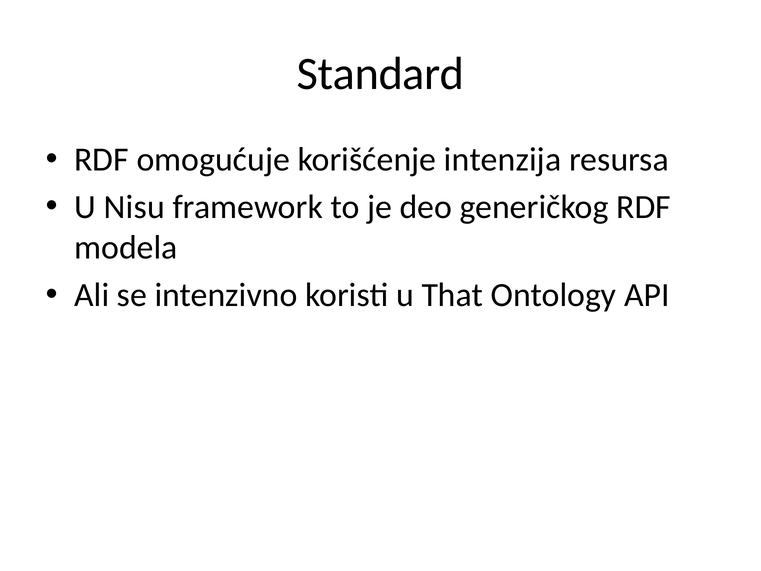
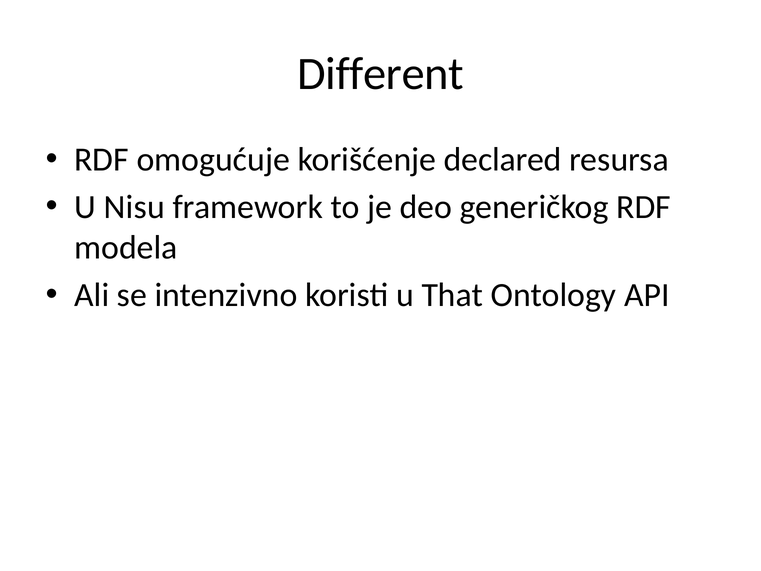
Standard: Standard -> Different (381, 74)
intenzija: intenzija -> declared (503, 160)
